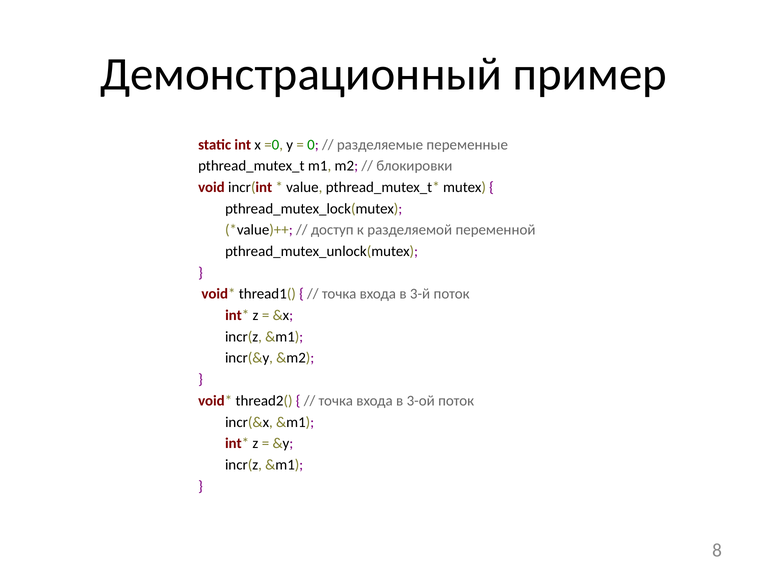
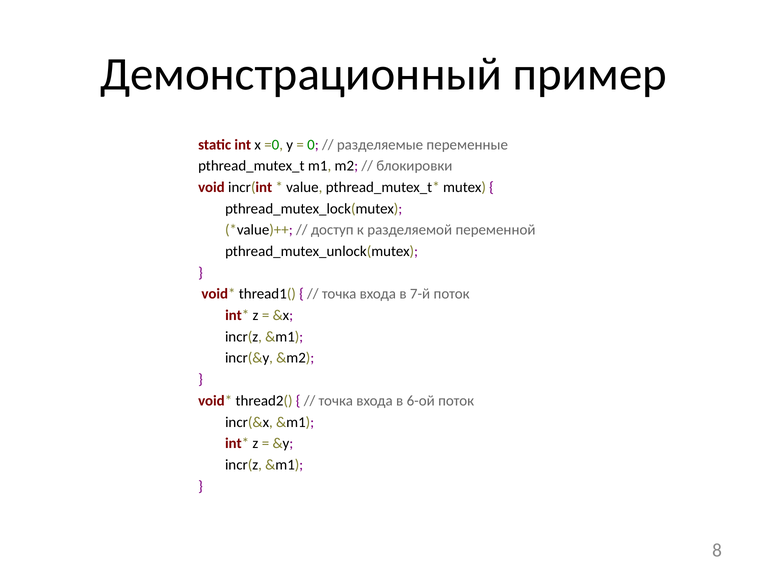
3-й: 3-й -> 7-й (420, 294)
3-ой: 3-ой -> 6-ой (421, 401)
